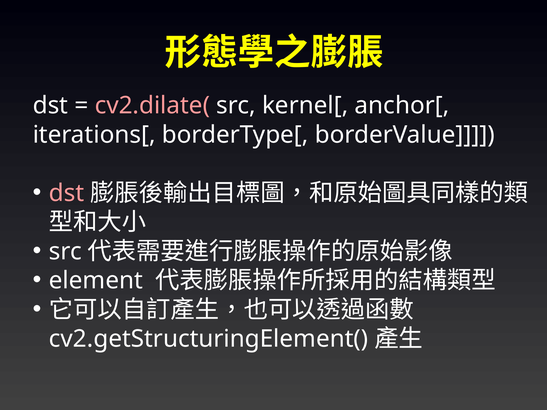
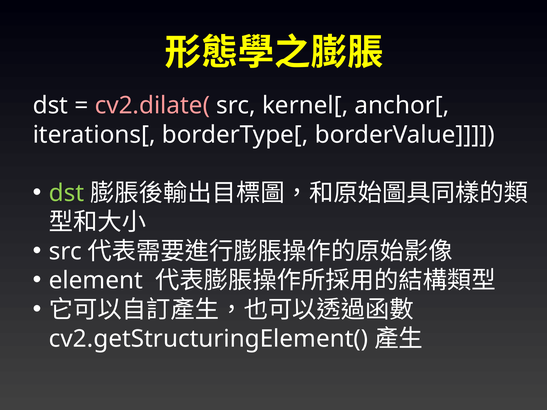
dst colour: pink -> light green (67, 193)
